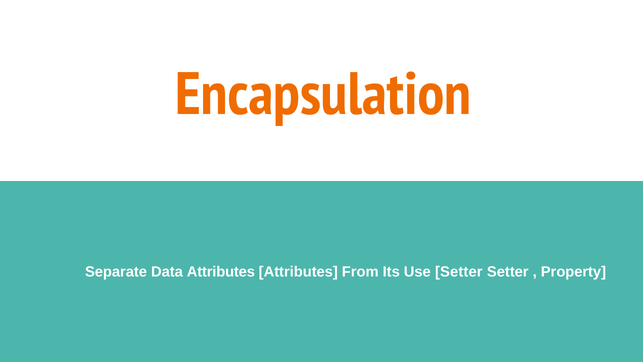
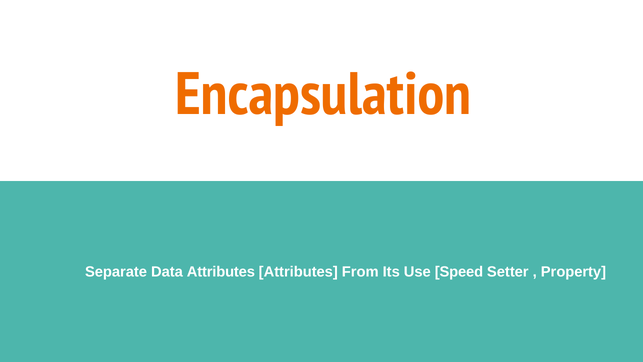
Use Setter: Setter -> Speed (459, 272)
